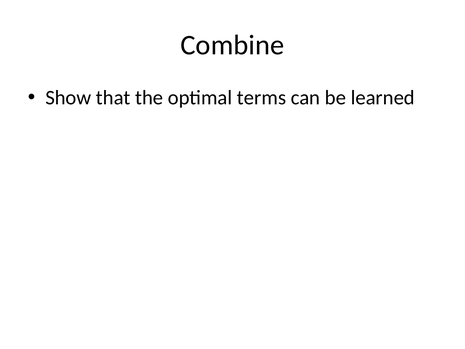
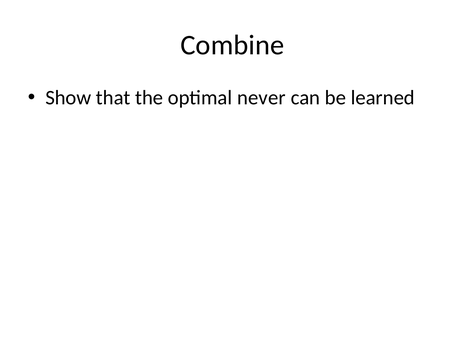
terms: terms -> never (261, 98)
